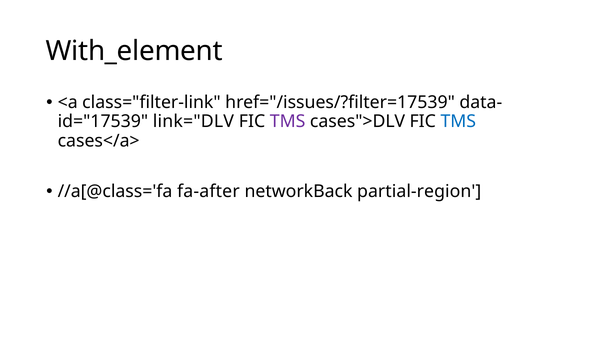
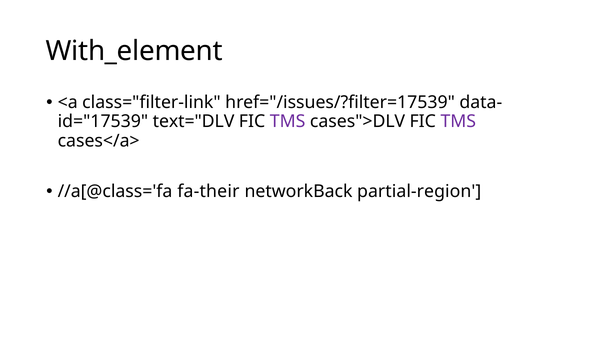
link="DLV: link="DLV -> text="DLV (194, 122)
TMS colour: blue -> purple (458, 122)
fa-after: fa-after -> fa-their (208, 192)
